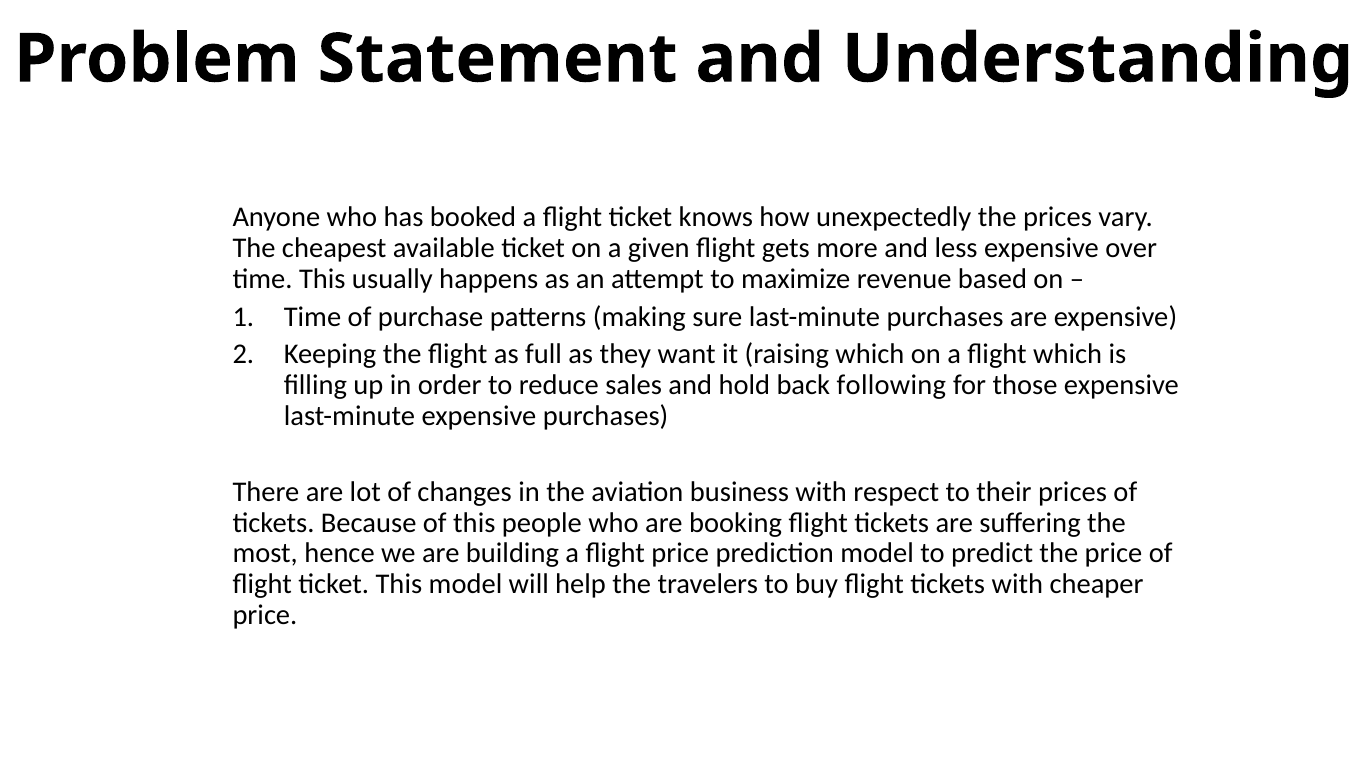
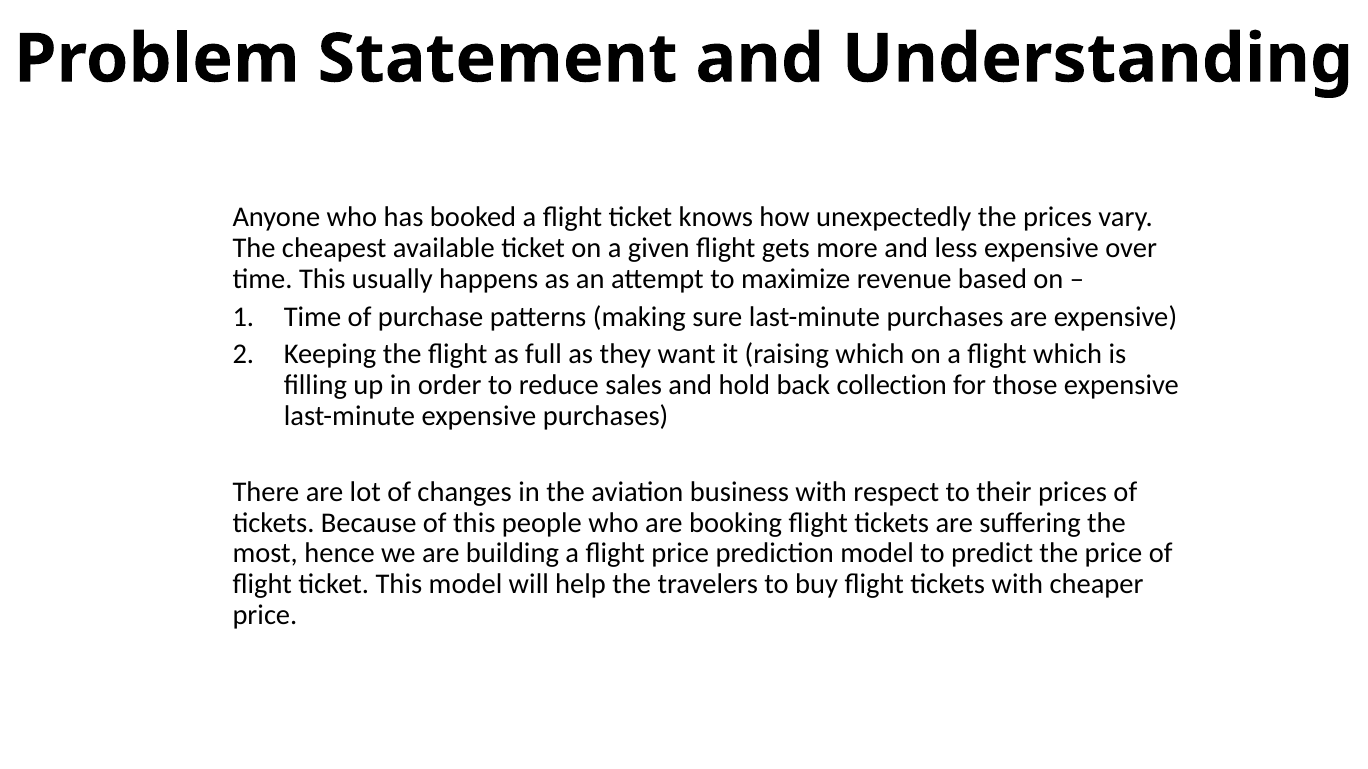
following: following -> collection (892, 386)
